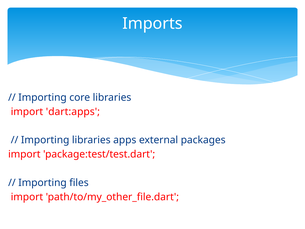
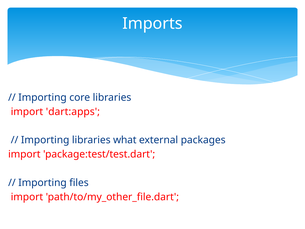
apps: apps -> what (125, 140)
